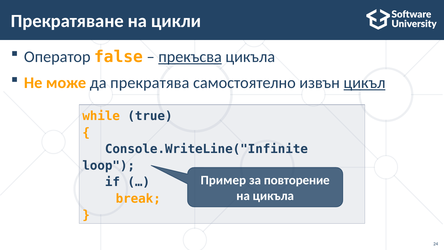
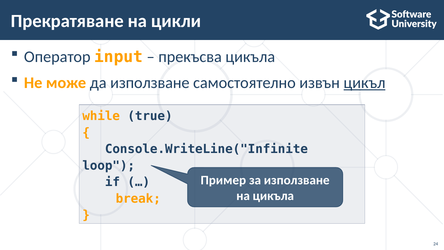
false: false -> input (119, 57)
прекъсва underline: present -> none (190, 57)
да прекратява: прекратява -> използване (150, 83)
за повторение: повторение -> използване (297, 180)
